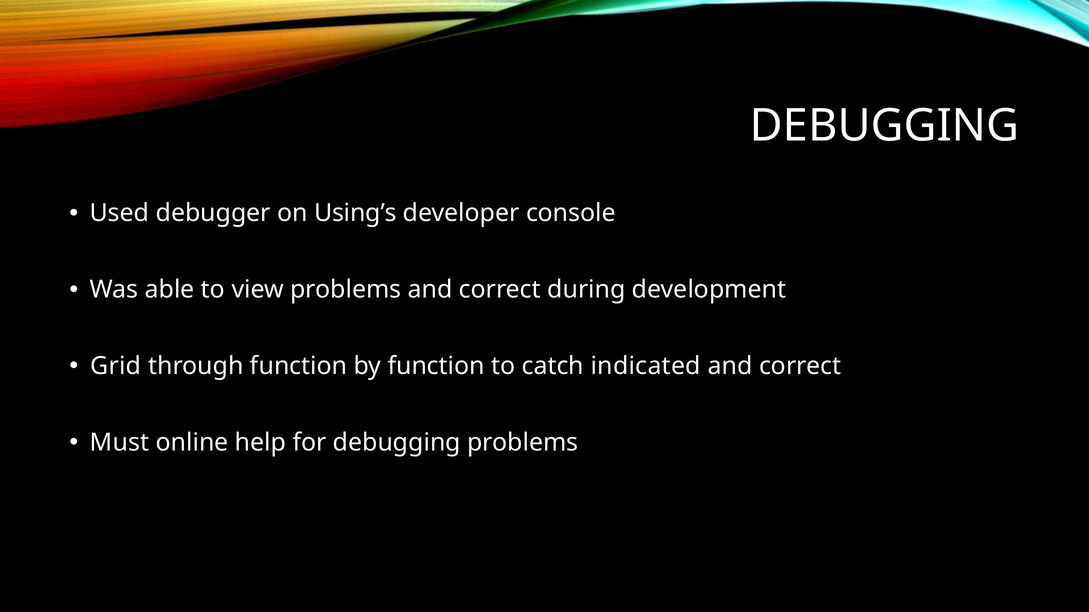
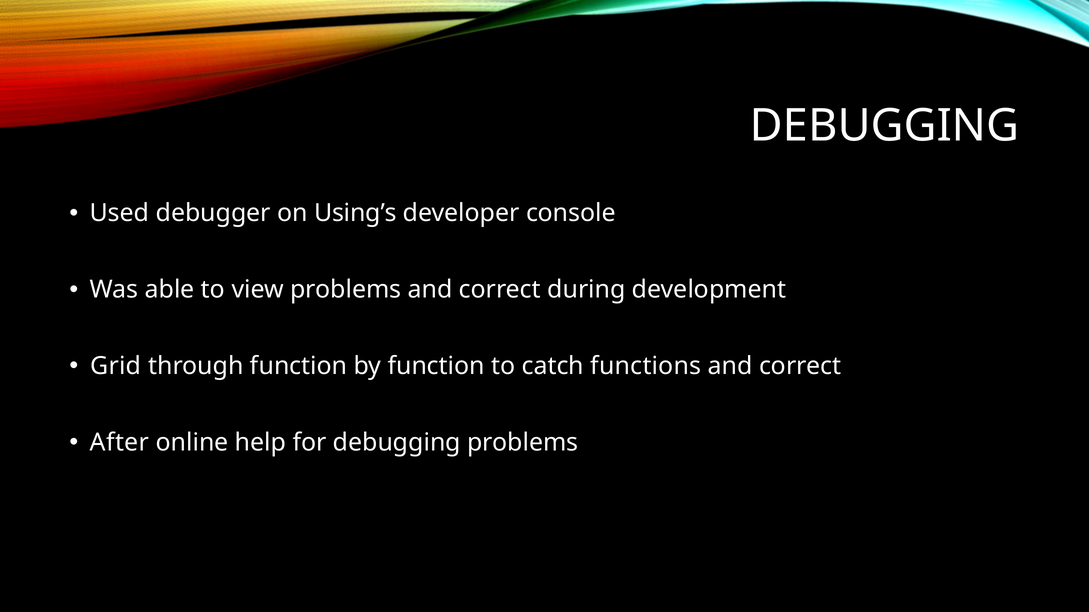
indicated: indicated -> functions (646, 367)
Must: Must -> After (119, 443)
